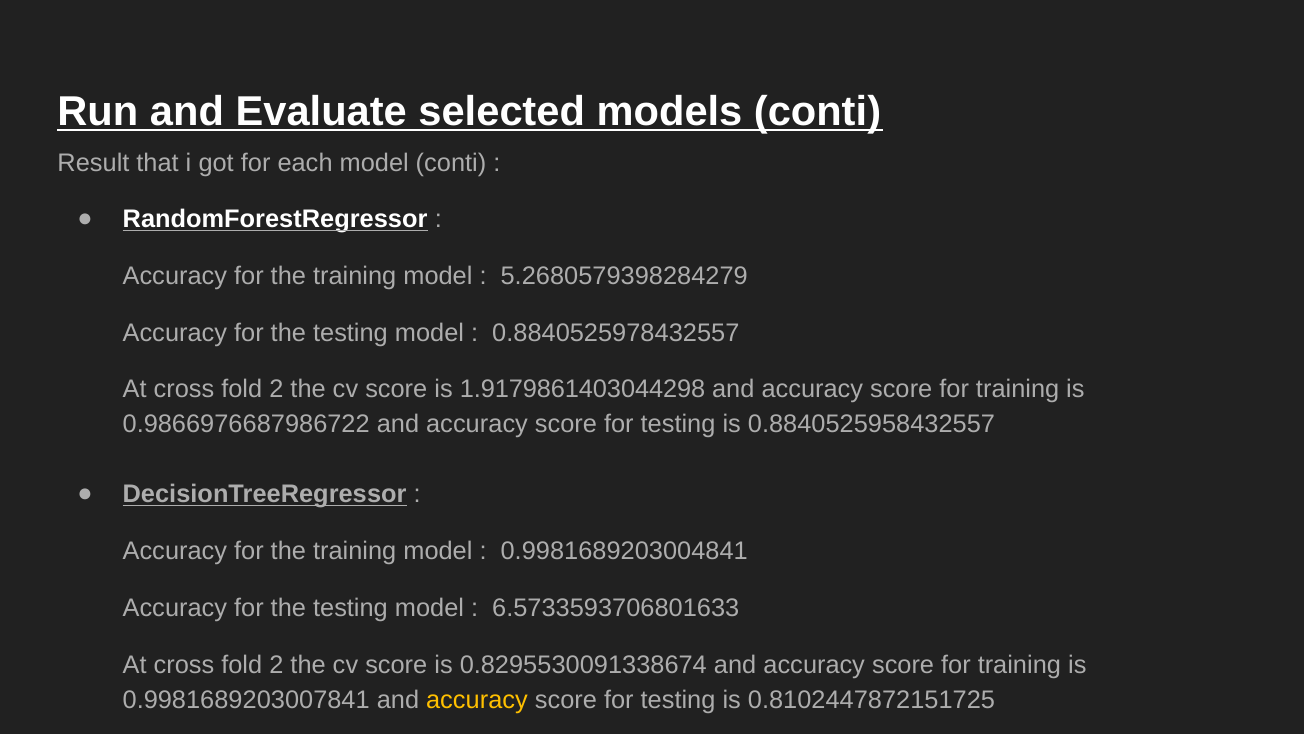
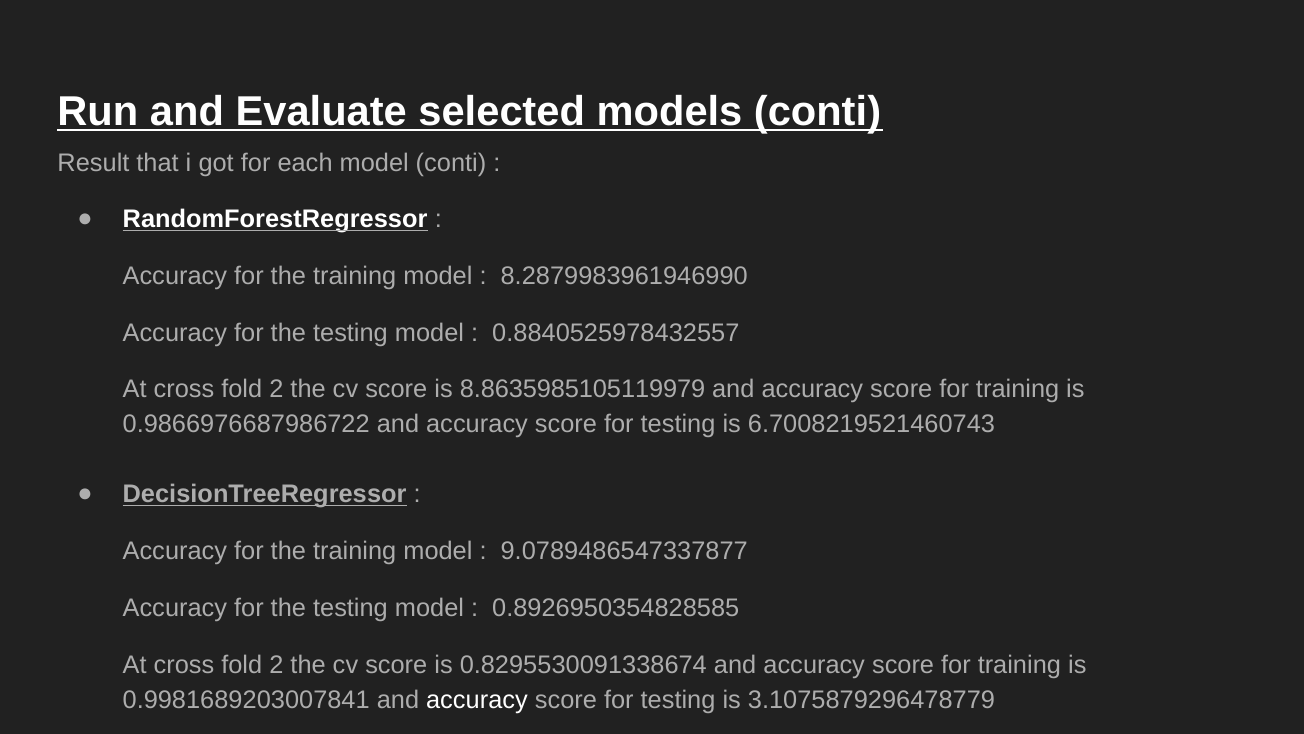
5.2680579398284279: 5.2680579398284279 -> 8.2879983961946990 (624, 276)
1.9179861403044298: 1.9179861403044298 -> 8.8635985105119979 (583, 389)
0.8840525958432557: 0.8840525958432557 -> 6.7008219521460743 (871, 424)
0.9981689203004841: 0.9981689203004841 -> 9.0789486547337877 (624, 551)
6.5733593706801633: 6.5733593706801633 -> 0.8926950354828585 (616, 608)
accuracy colour: yellow -> white (477, 699)
0.8102447872151725: 0.8102447872151725 -> 3.1075879296478779 (871, 699)
